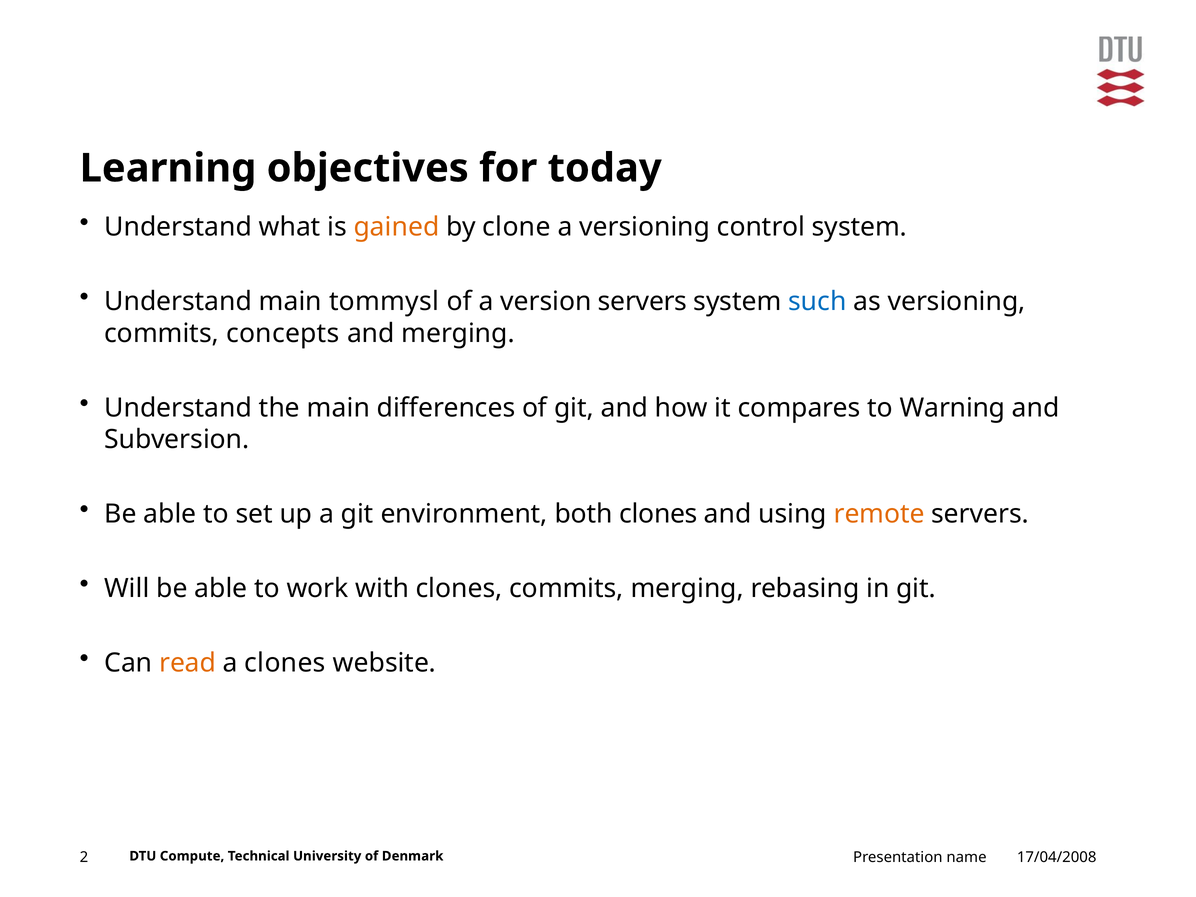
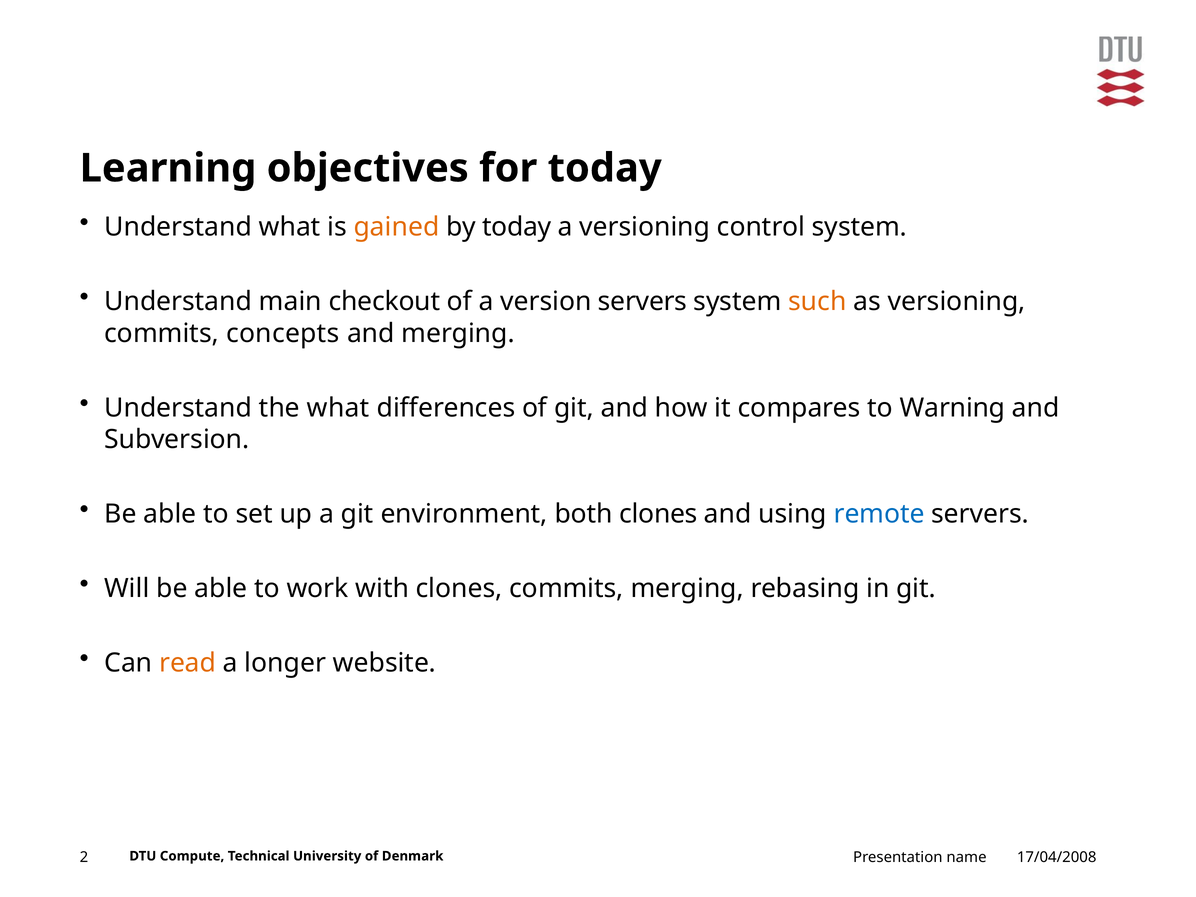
by clone: clone -> today (517, 227)
tommysl: tommysl -> checkout (384, 301)
such colour: blue -> orange (817, 301)
the main: main -> what (338, 408)
remote colour: orange -> blue (879, 514)
a clones: clones -> longer (285, 663)
